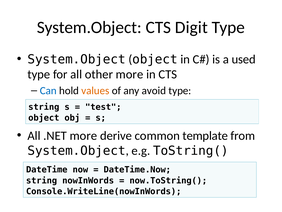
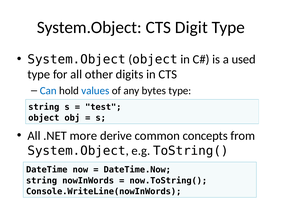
other more: more -> digits (130, 74)
values colour: orange -> blue (95, 90)
avoid: avoid -> bytes (154, 90)
template: template -> concepts (205, 135)
